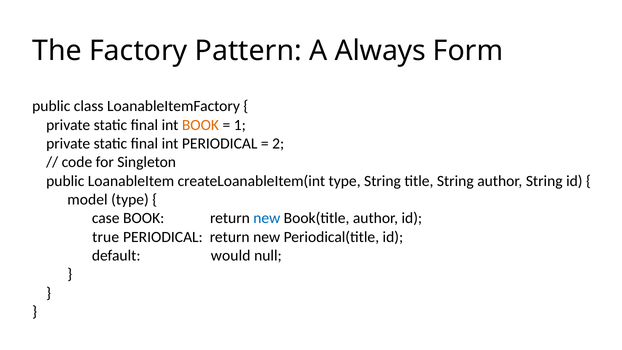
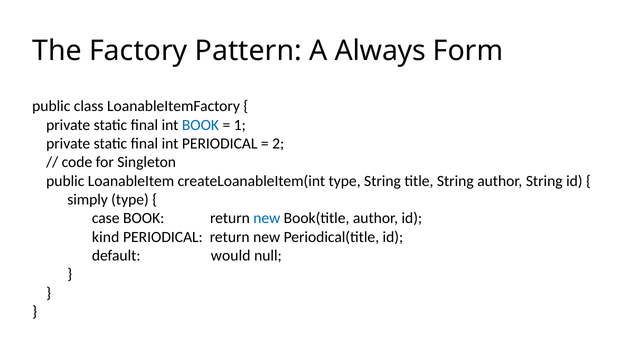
BOOK colour: orange -> blue (200, 125)
model: model -> simply (88, 200)
true: true -> kind (106, 237)
